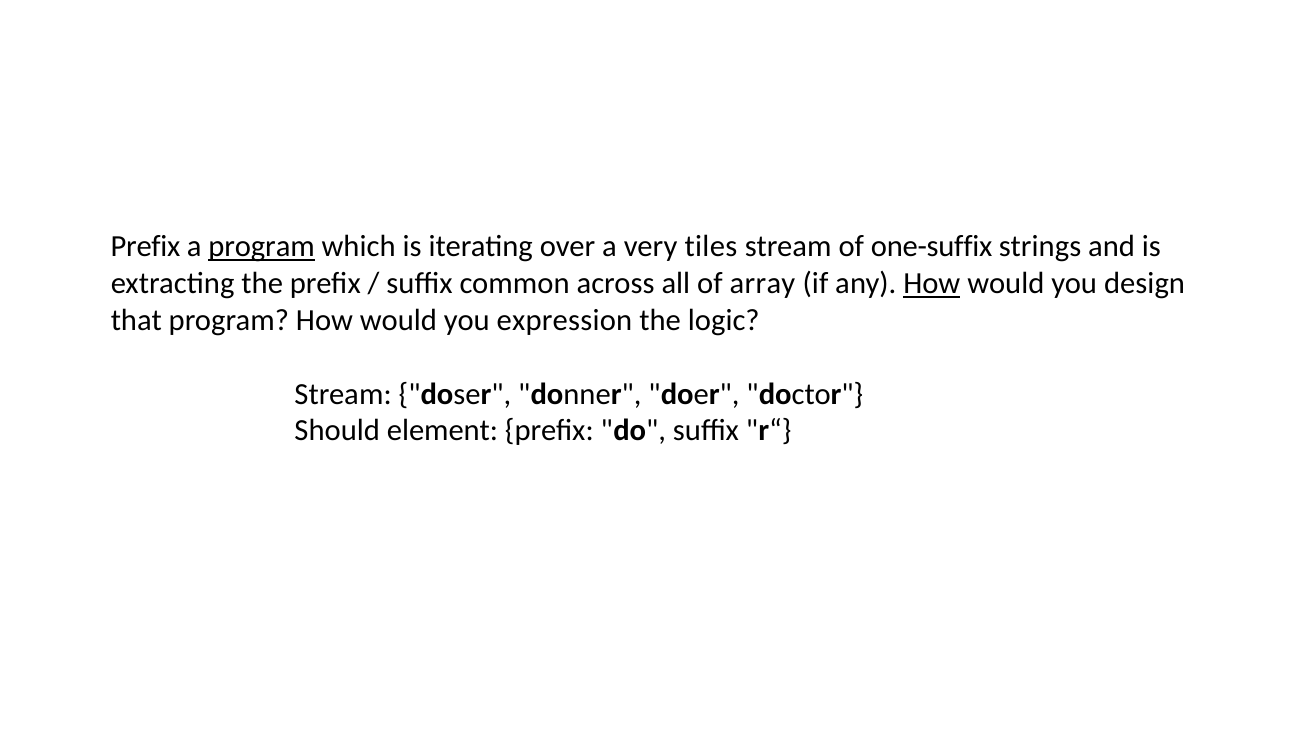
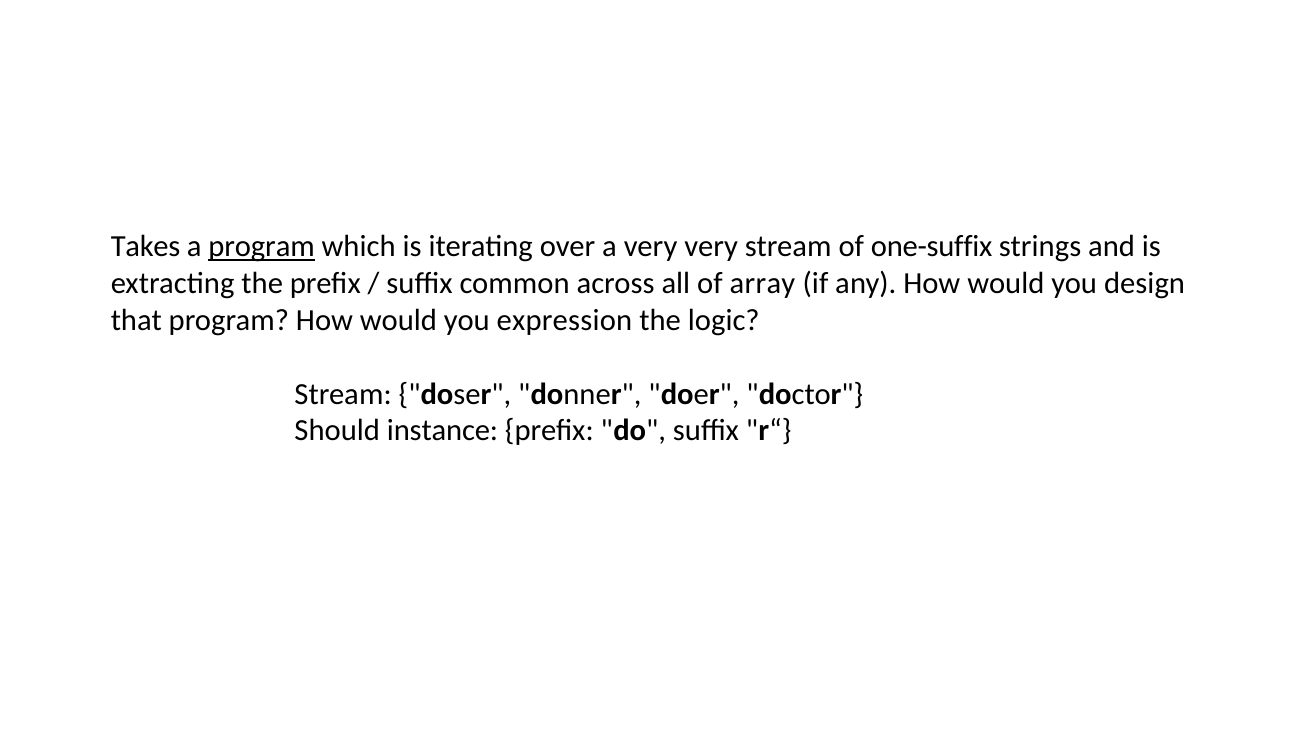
Prefix: Prefix -> Takes (146, 247)
very tiles: tiles -> very (711, 247)
How underline: present -> none (932, 283)
element: element -> instance (443, 430)
